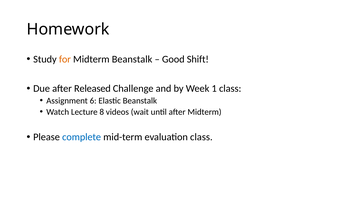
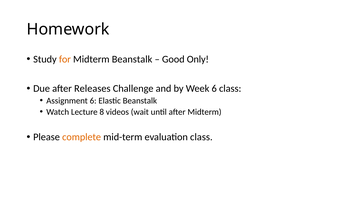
Shift: Shift -> Only (198, 59)
Released: Released -> Releases (92, 89)
Week 1: 1 -> 6 (214, 89)
complete colour: blue -> orange (82, 137)
